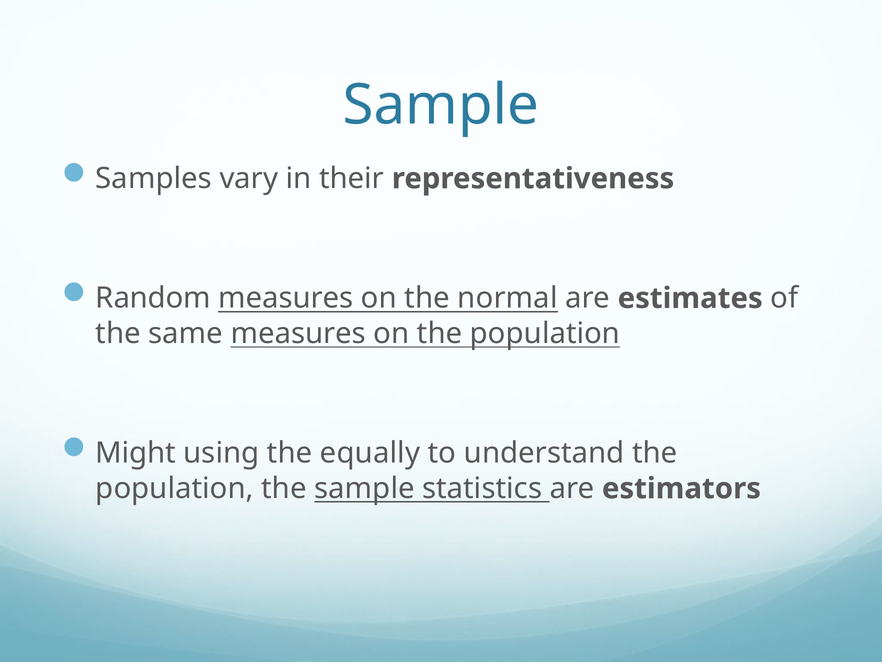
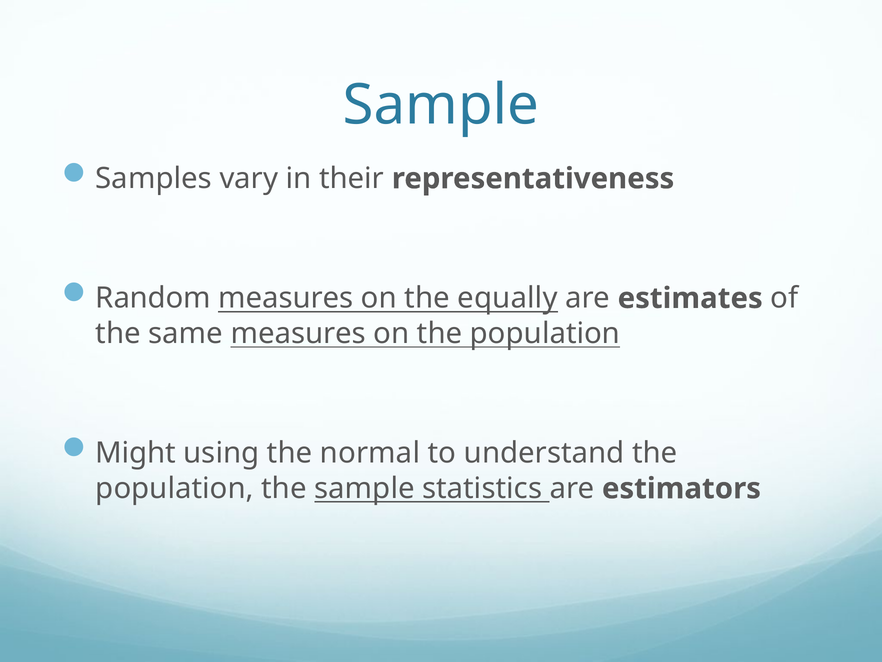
normal: normal -> equally (507, 298)
equally: equally -> normal (370, 453)
